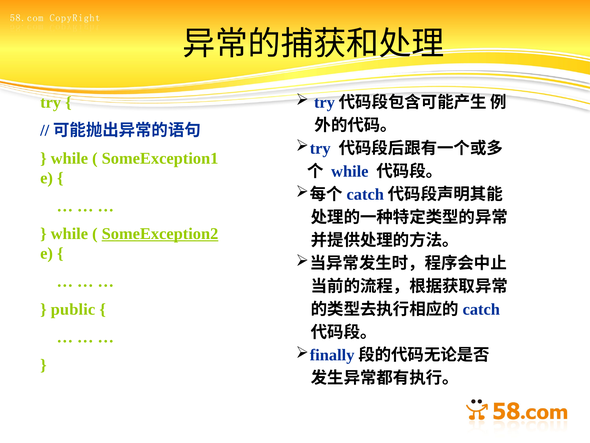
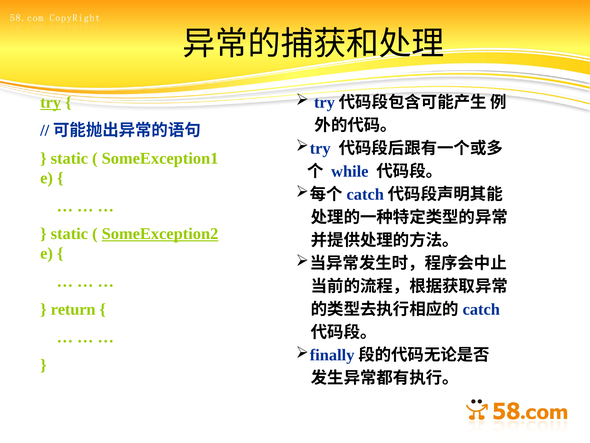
try underline: none -> present (51, 102)
while: while -> static (69, 158)
while: while -> static (69, 234)
public: public -> return (73, 309)
